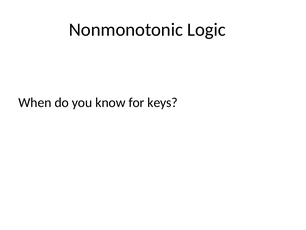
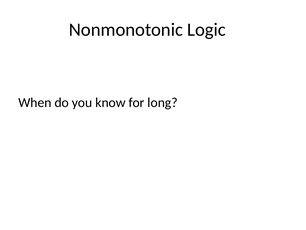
keys: keys -> long (163, 102)
